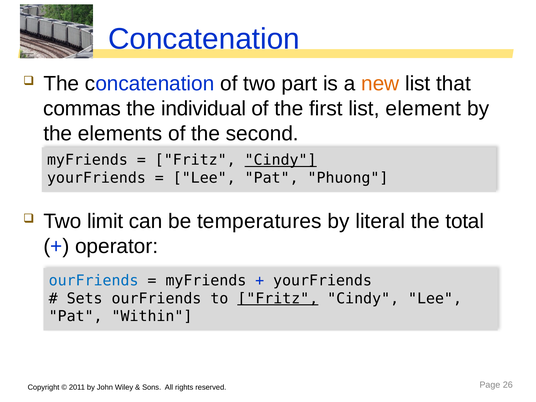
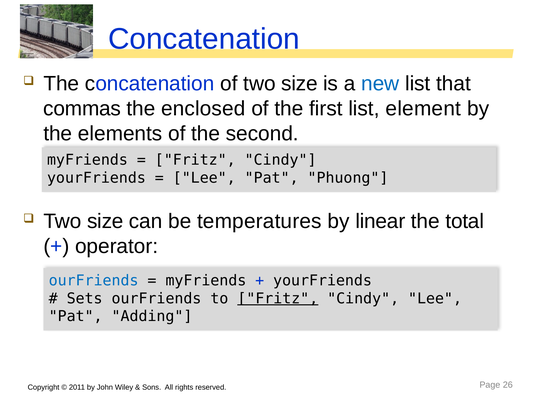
of two part: part -> size (299, 84)
new colour: orange -> blue (380, 84)
individual: individual -> enclosed (203, 109)
Cindy underline: present -> none (281, 160)
limit: limit -> size (105, 221)
literal: literal -> linear (380, 221)
Within: Within -> Adding (152, 316)
